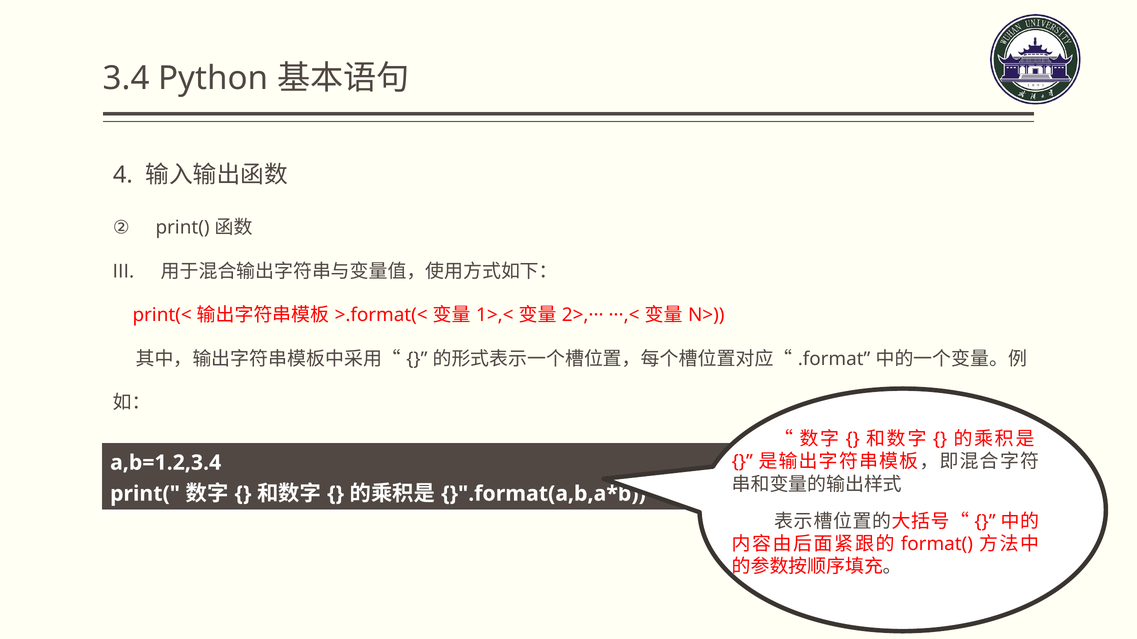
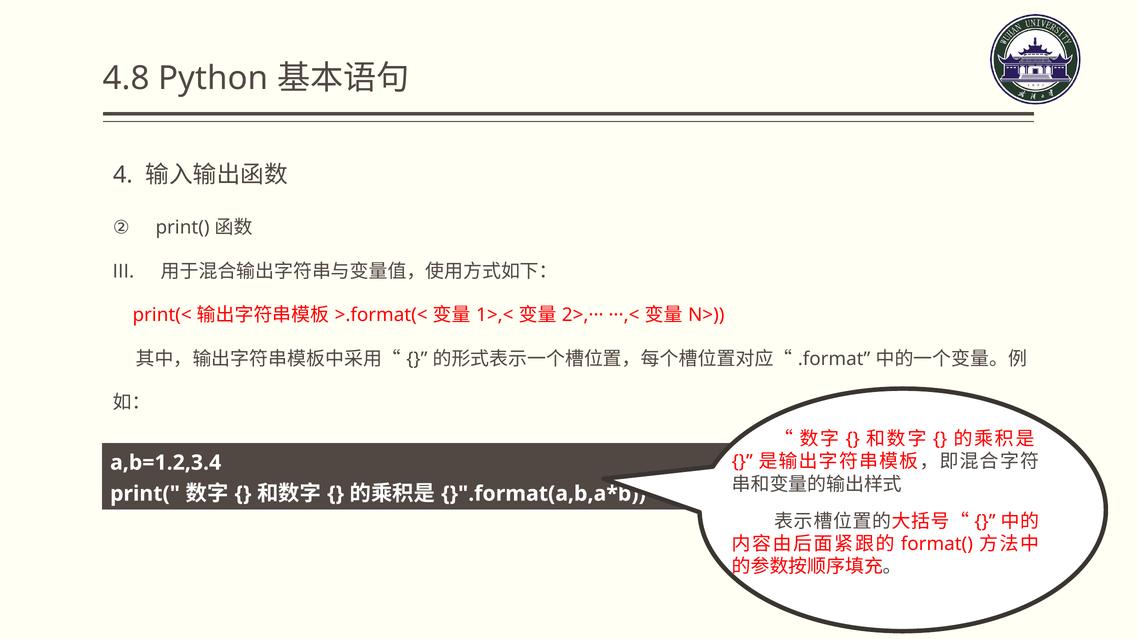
3.4: 3.4 -> 4.8 (126, 78)
